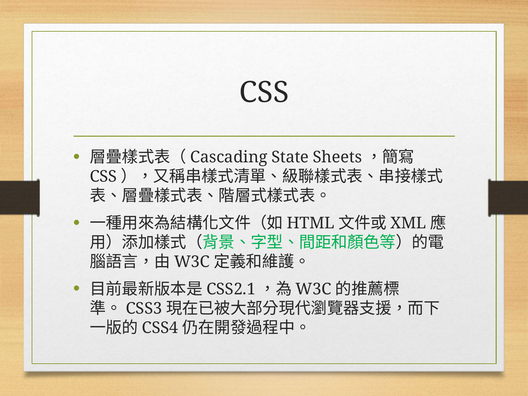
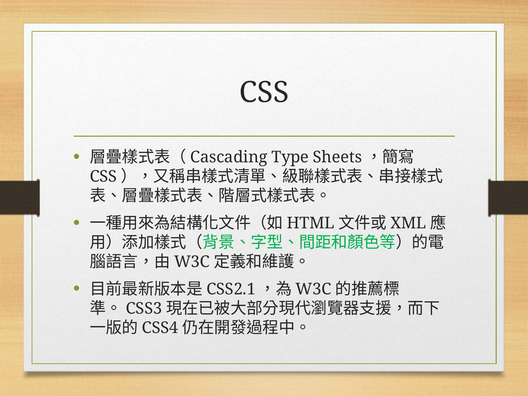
State: State -> Type (290, 157)
